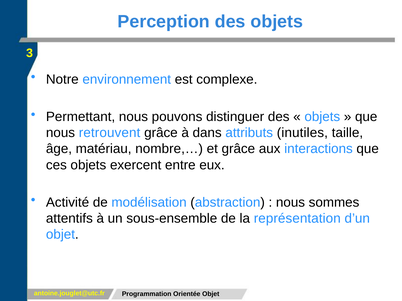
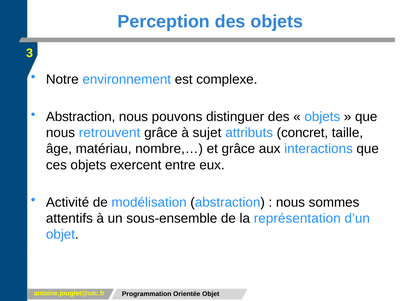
Permettant: Permettant -> Abstraction (81, 117)
dans: dans -> sujet (207, 133)
inutiles: inutiles -> concret (302, 133)
